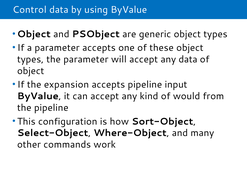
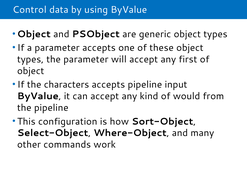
any data: data -> first (188, 59)
expansion: expansion -> characters (67, 84)
